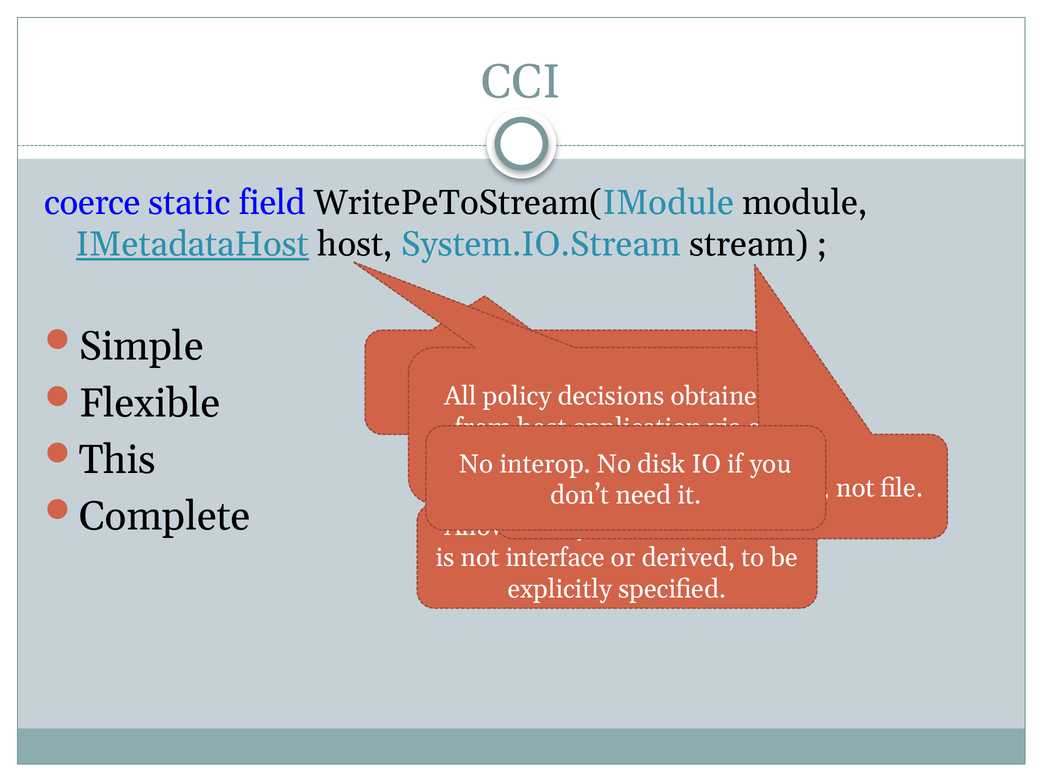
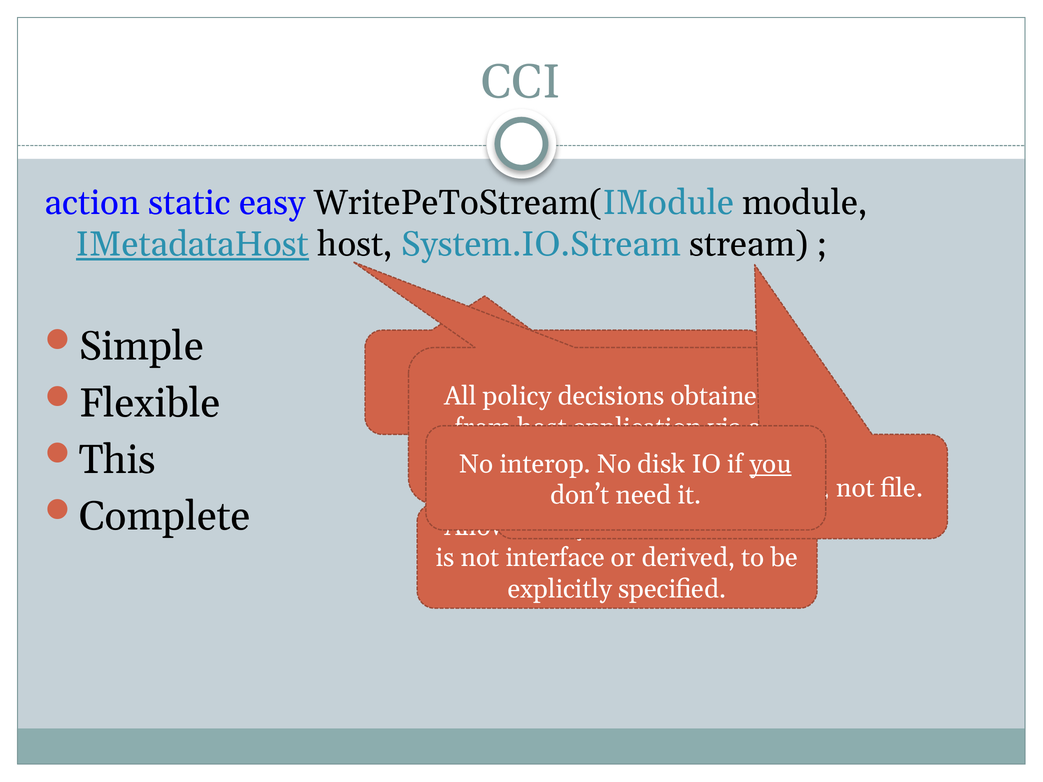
coerce: coerce -> action (92, 203)
field: field -> easy (272, 203)
you underline: none -> present (771, 464)
